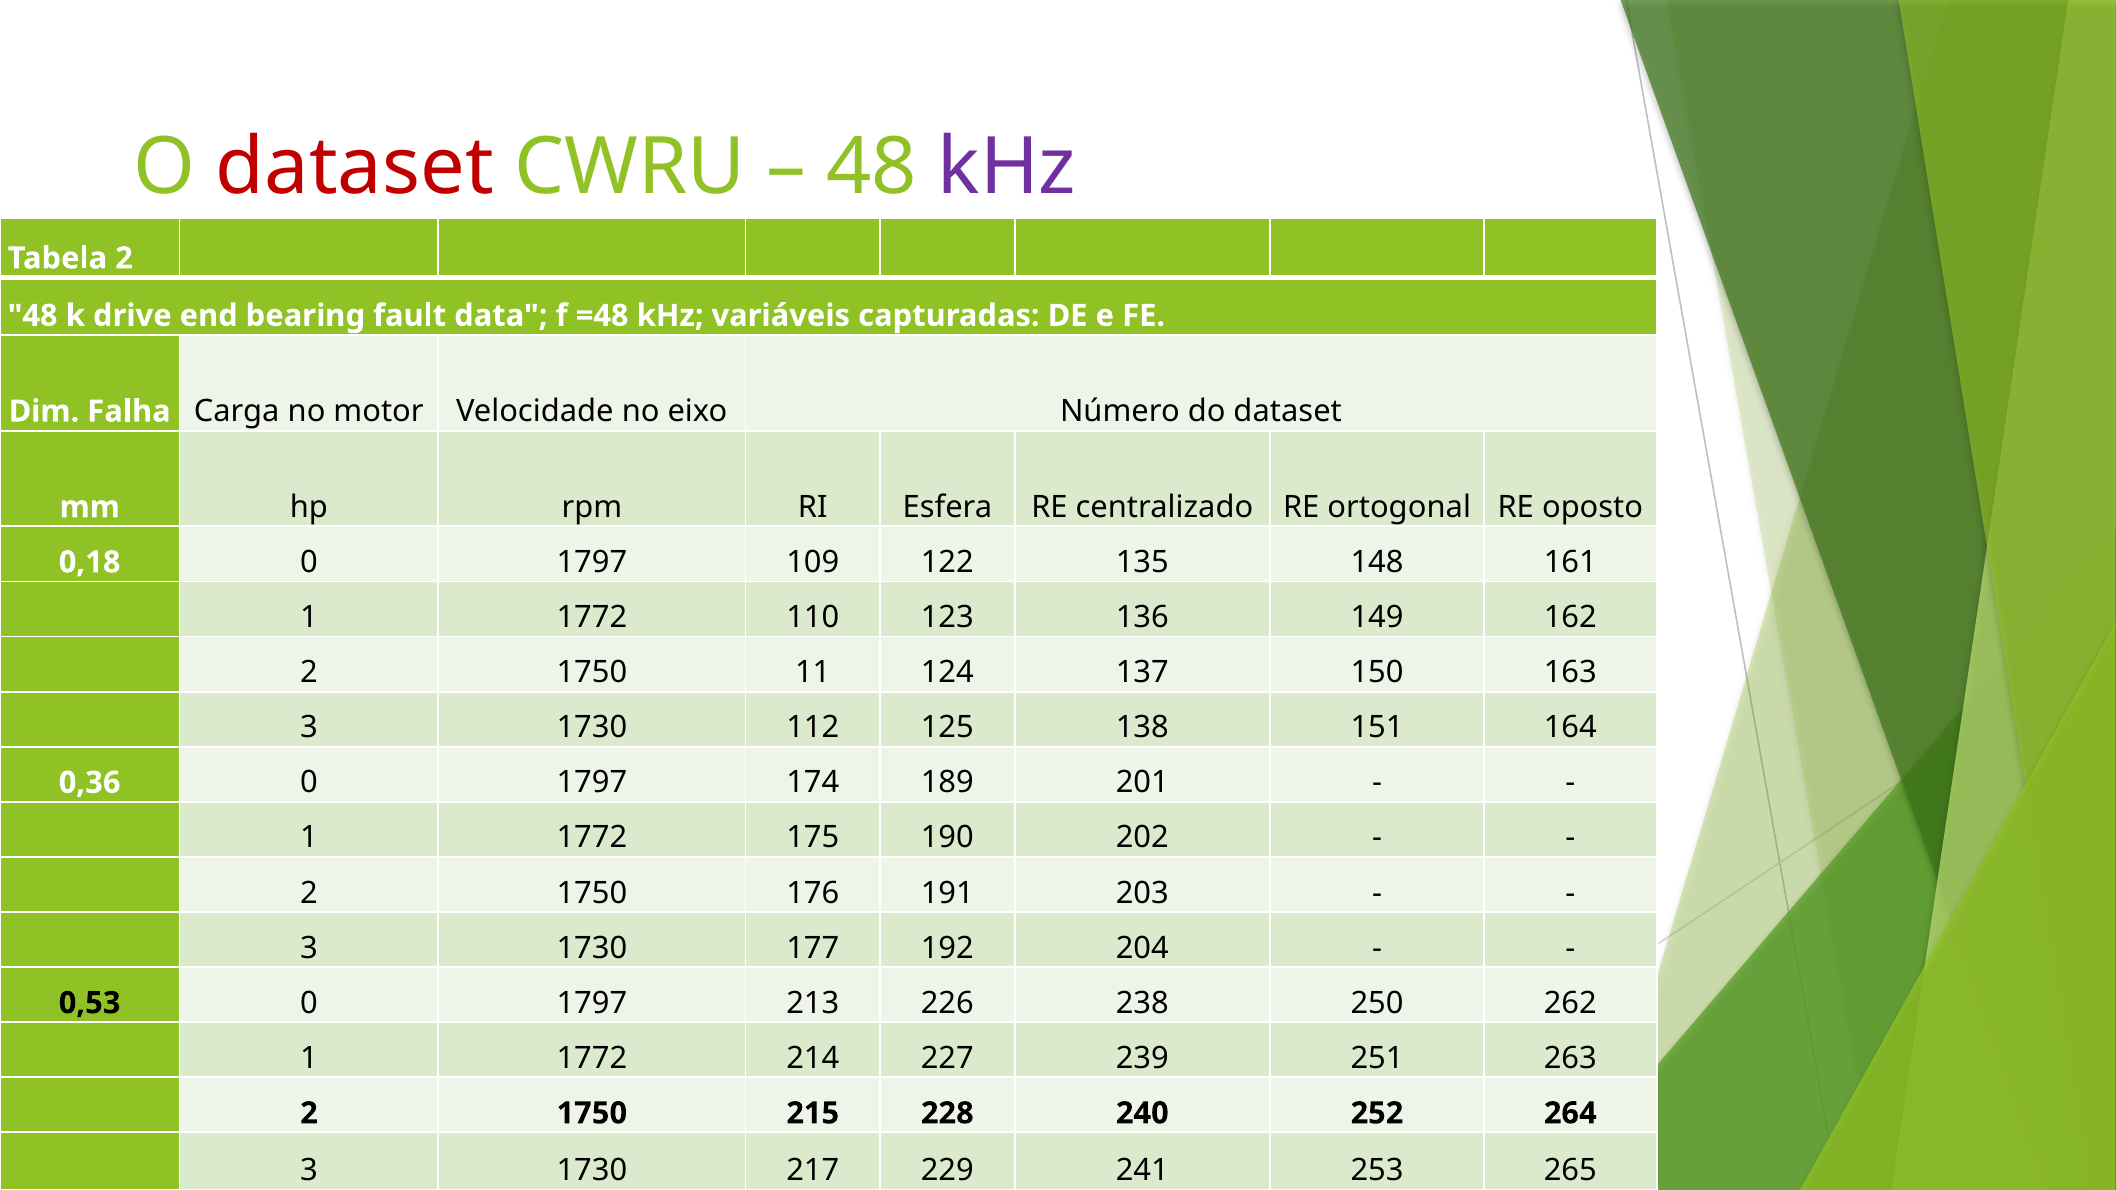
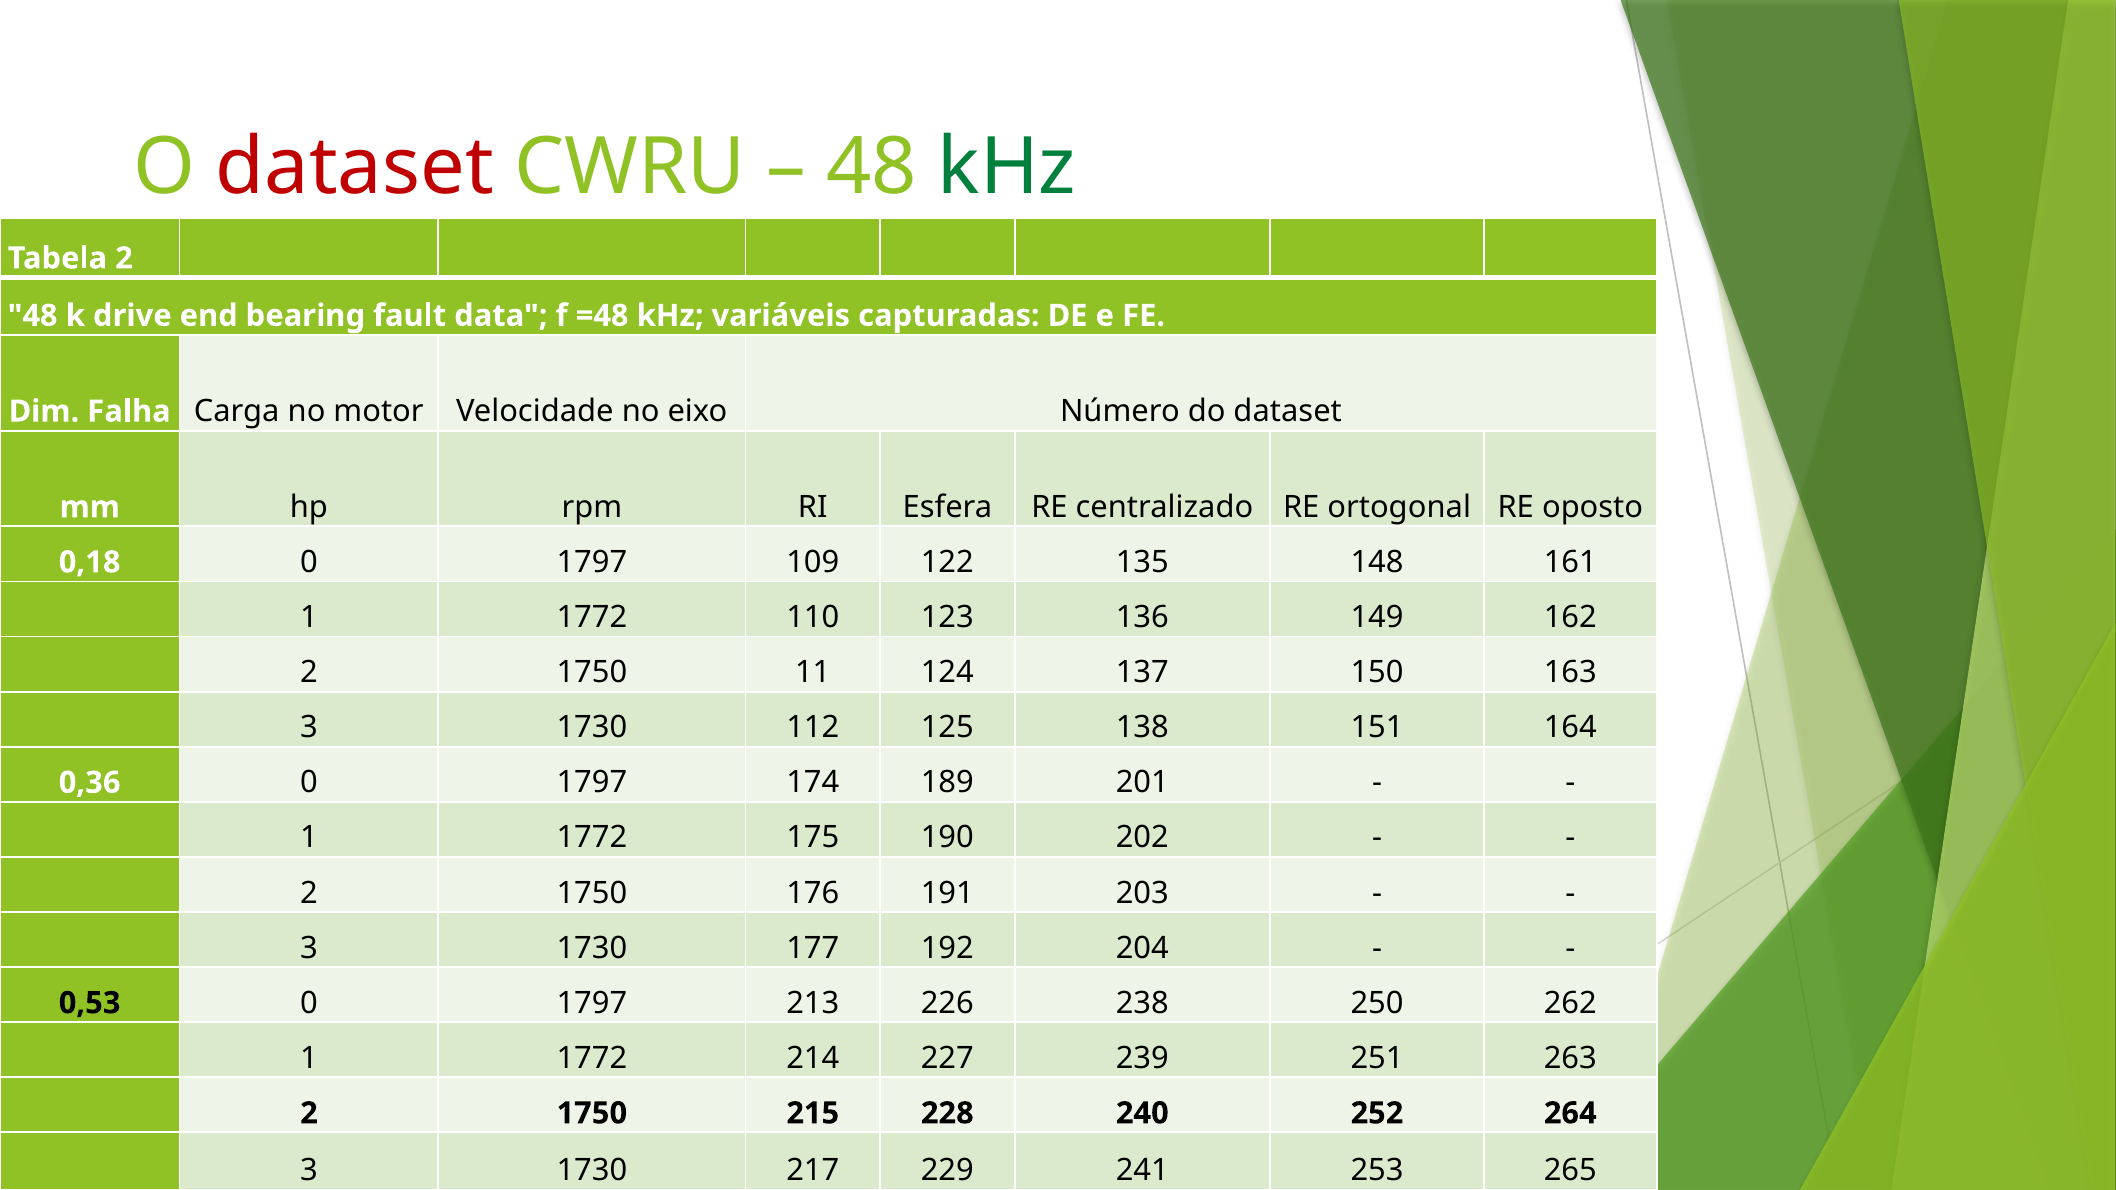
kHz colour: purple -> green (1007, 167)
